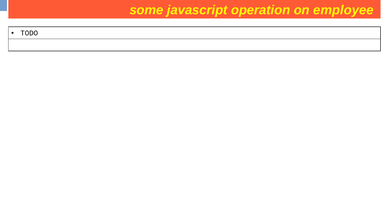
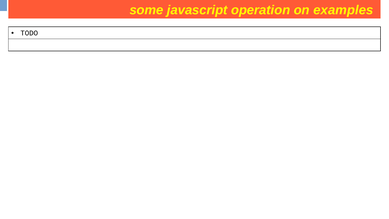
employee: employee -> examples (343, 10)
